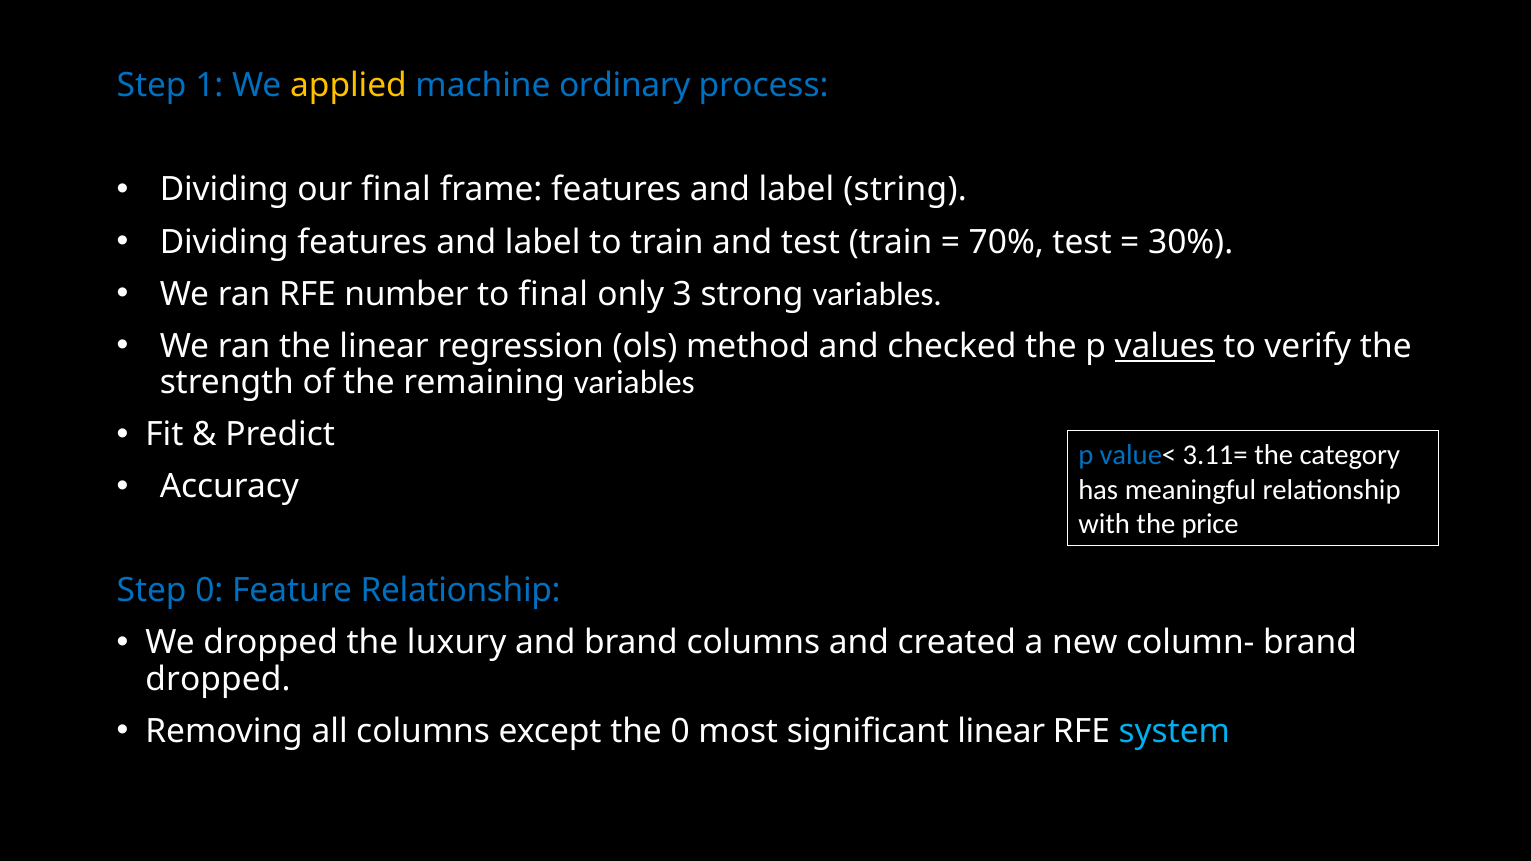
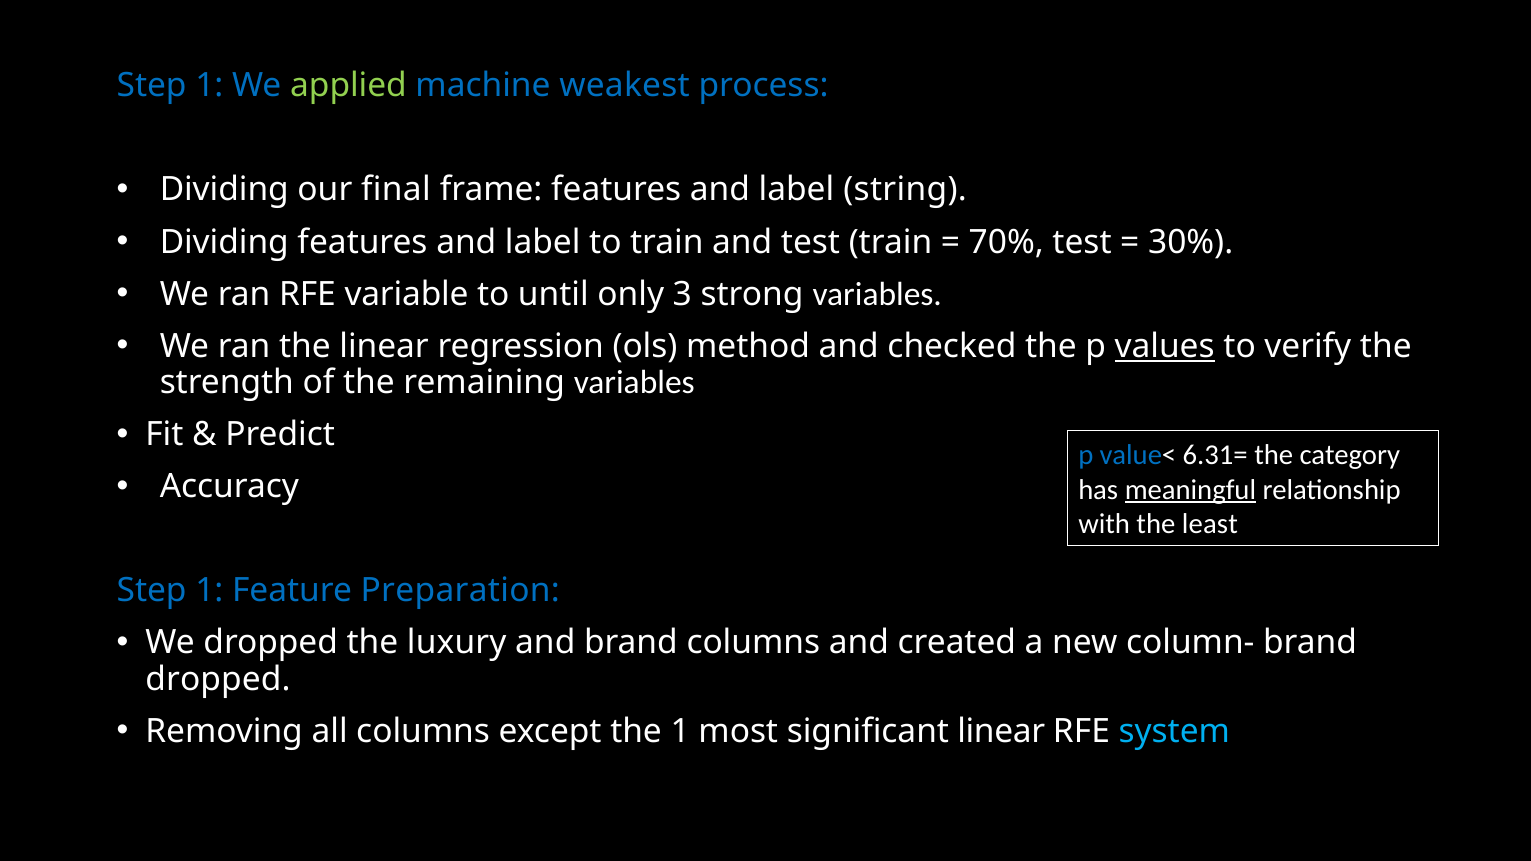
applied colour: yellow -> light green (348, 86)
ordinary: ordinary -> weakest (624, 86)
number: number -> variable (407, 294)
to final: final -> until (553, 294)
3.11=: 3.11= -> 6.31= (1215, 455)
meaningful underline: none -> present (1190, 490)
price: price -> least (1210, 524)
0: 0 -> 1 (209, 591)
Feature Relationship: Relationship -> Preparation (460, 591)
the 0: 0 -> 1 (680, 731)
